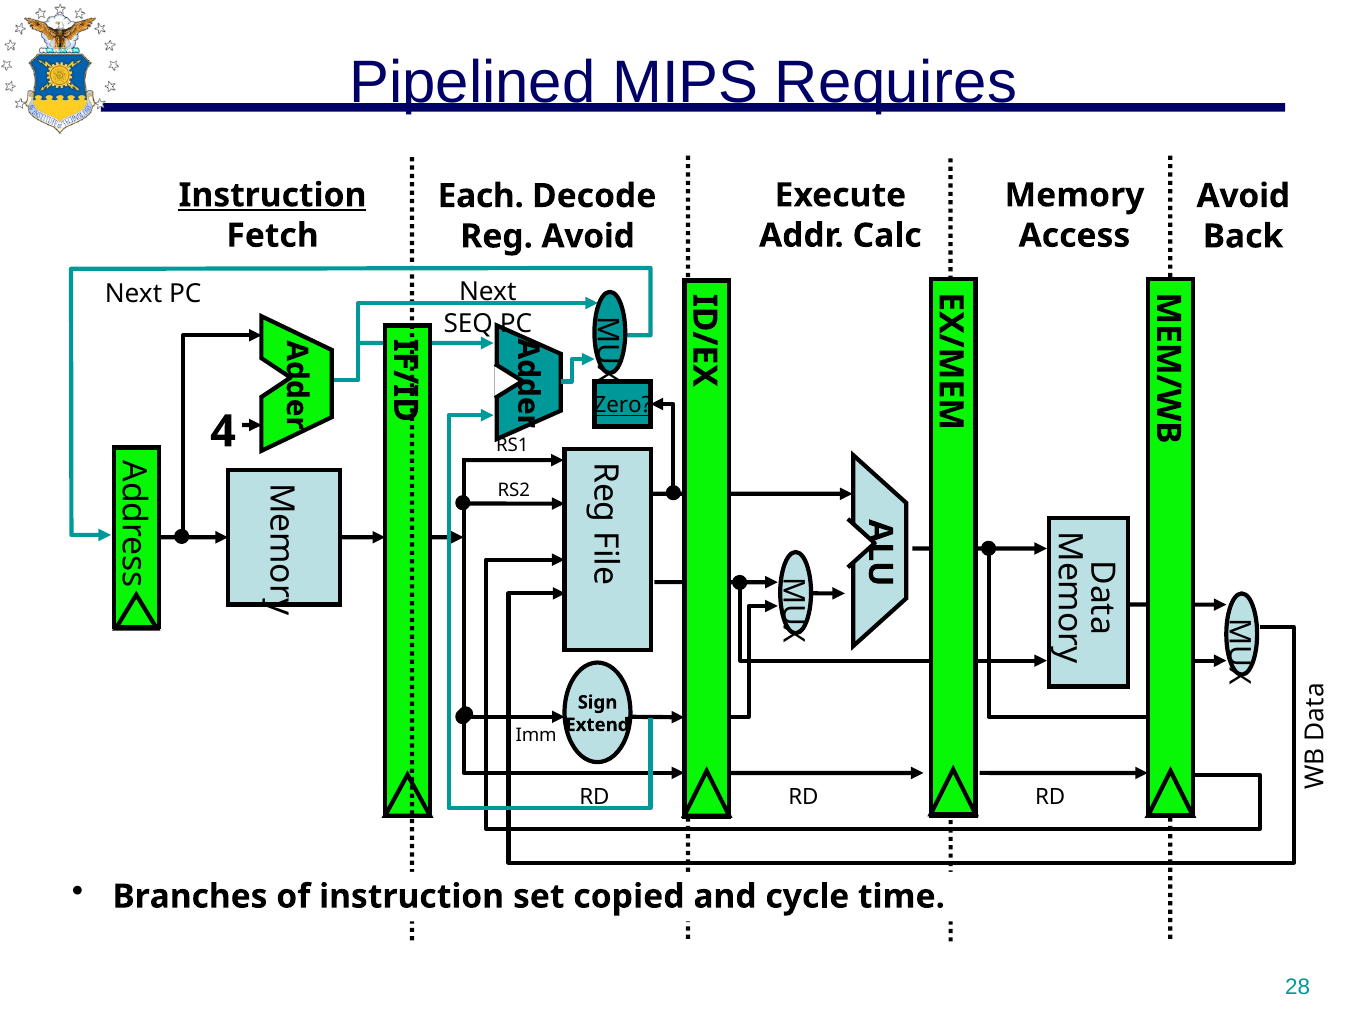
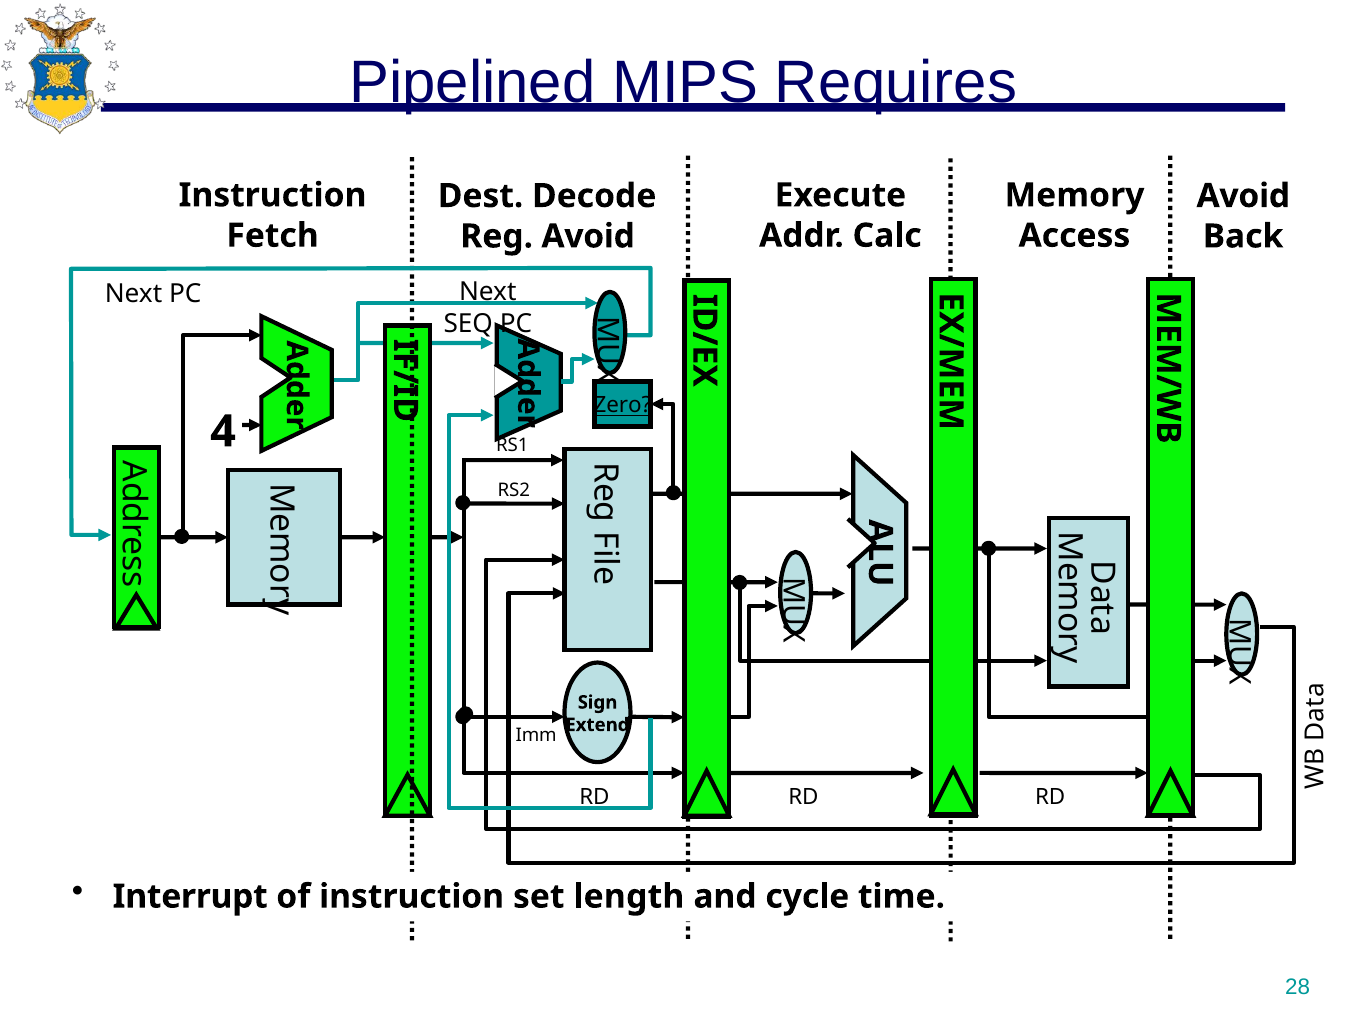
Instruction underline: present -> none (272, 195)
Each: Each -> Dest (481, 196)
Branches: Branches -> Interrupt (190, 896)
copied: copied -> length (629, 896)
